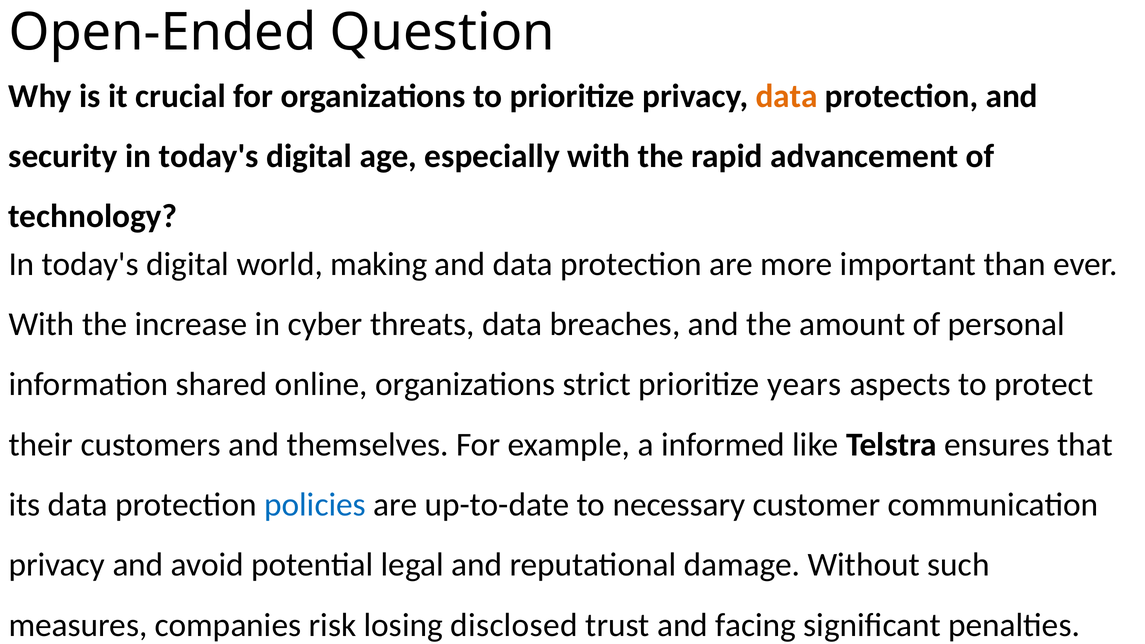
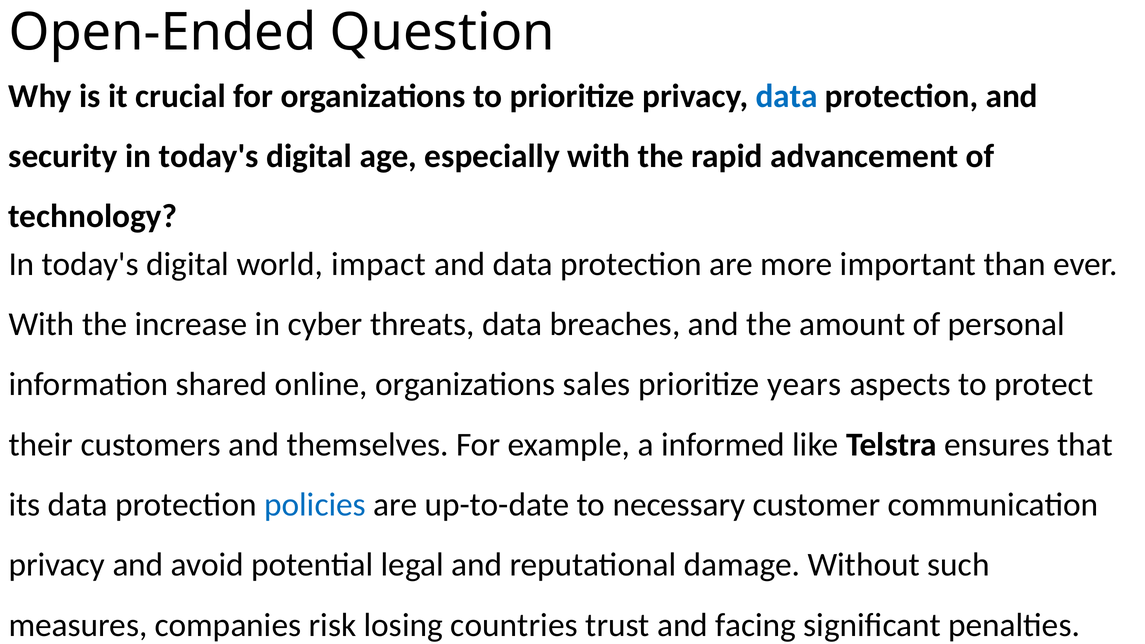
data colour: orange -> blue (787, 96)
making: making -> impact (379, 264)
strict: strict -> sales (597, 385)
disclosed: disclosed -> countries (514, 625)
